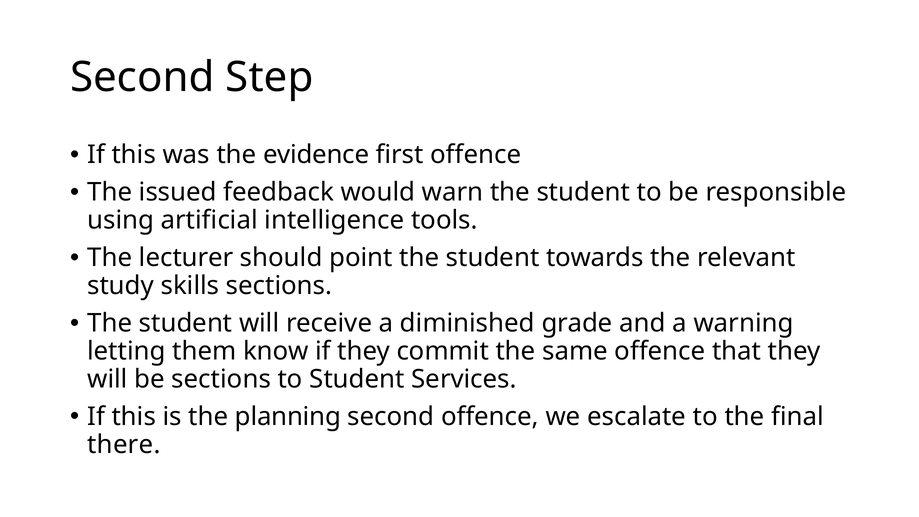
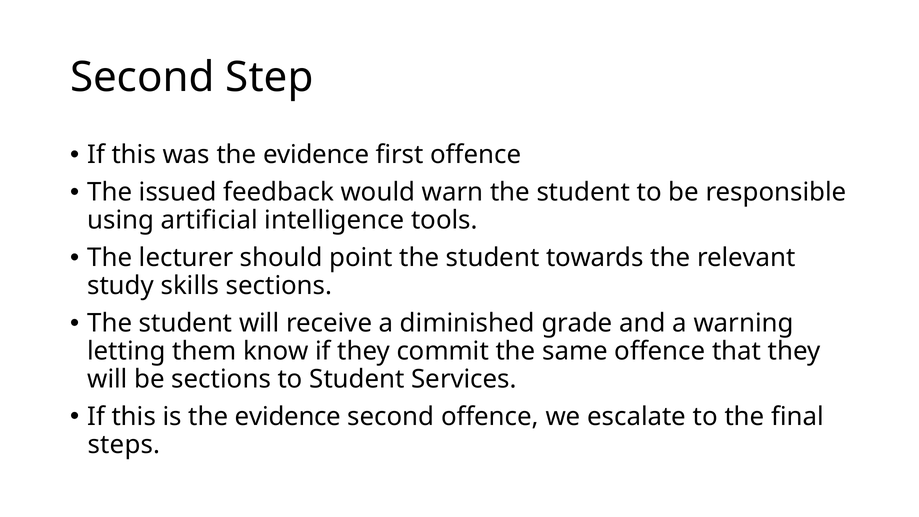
is the planning: planning -> evidence (288, 417)
there: there -> steps (124, 445)
